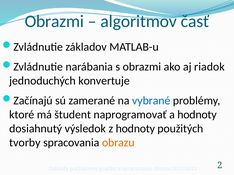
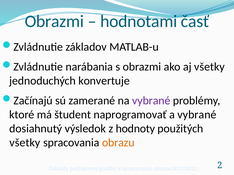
algoritmov: algoritmov -> hodnotami (139, 21)
aj riadok: riadok -> všetky (209, 67)
vybrané colour: blue -> purple (151, 101)
a hodnoty: hodnoty -> vybrané (197, 115)
tvorby: tvorby -> všetky (25, 143)
